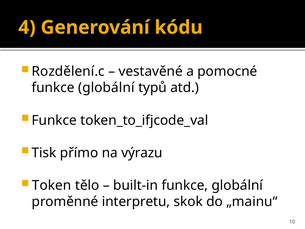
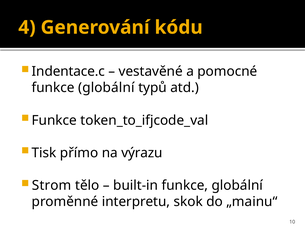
Rozdělení.c: Rozdělení.c -> Indentace.c (68, 71)
Token: Token -> Strom (52, 185)
